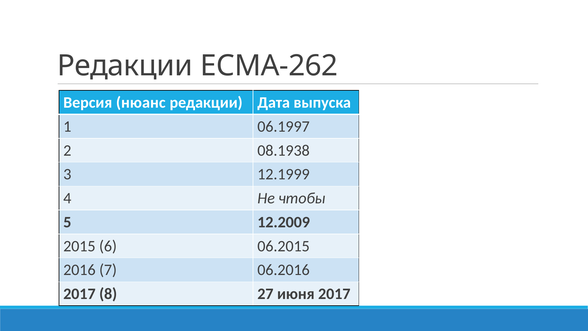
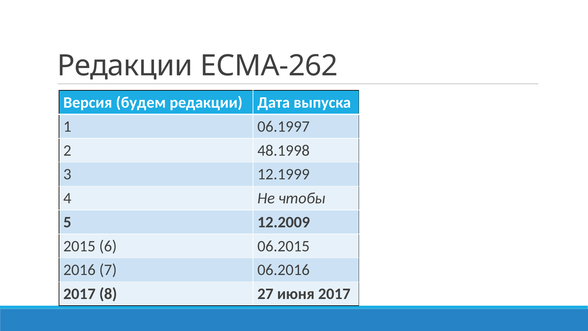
нюанс: нюанс -> будем (141, 102)
08.1938: 08.1938 -> 48.1998 (284, 150)
